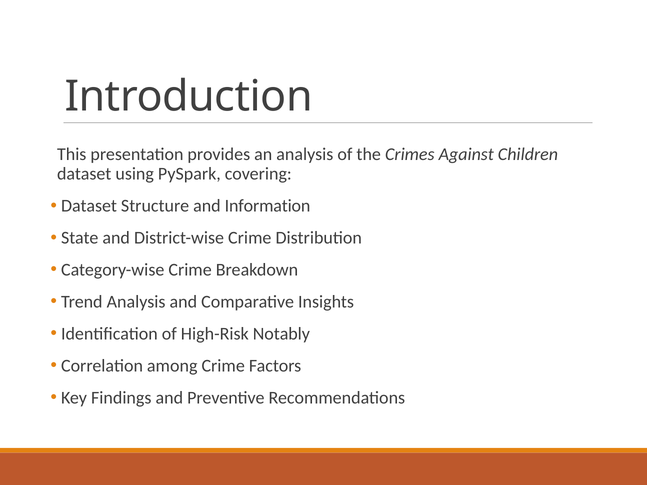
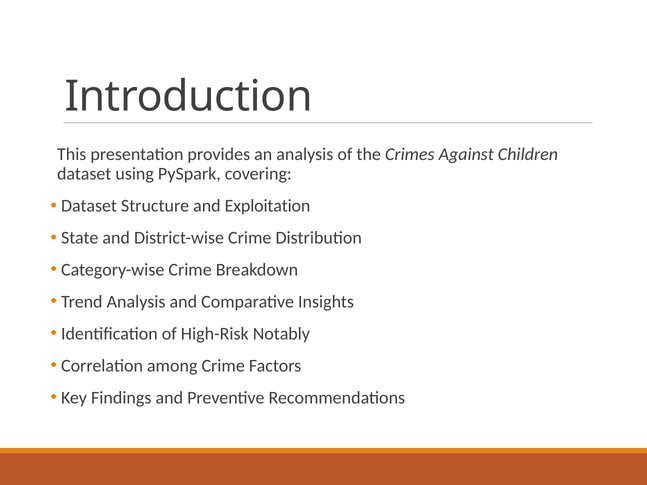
Information: Information -> Exploitation (268, 206)
